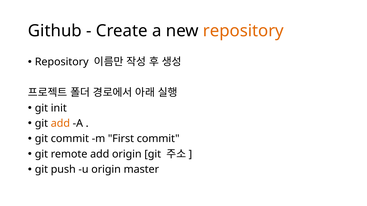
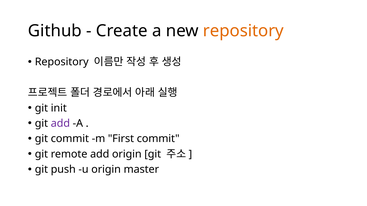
add colour: orange -> purple (60, 124)
